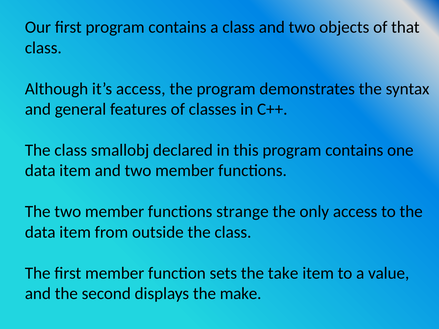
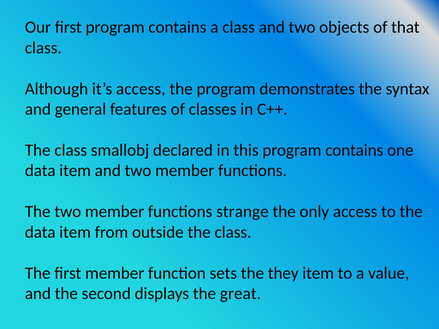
take: take -> they (283, 273)
make: make -> great (240, 294)
